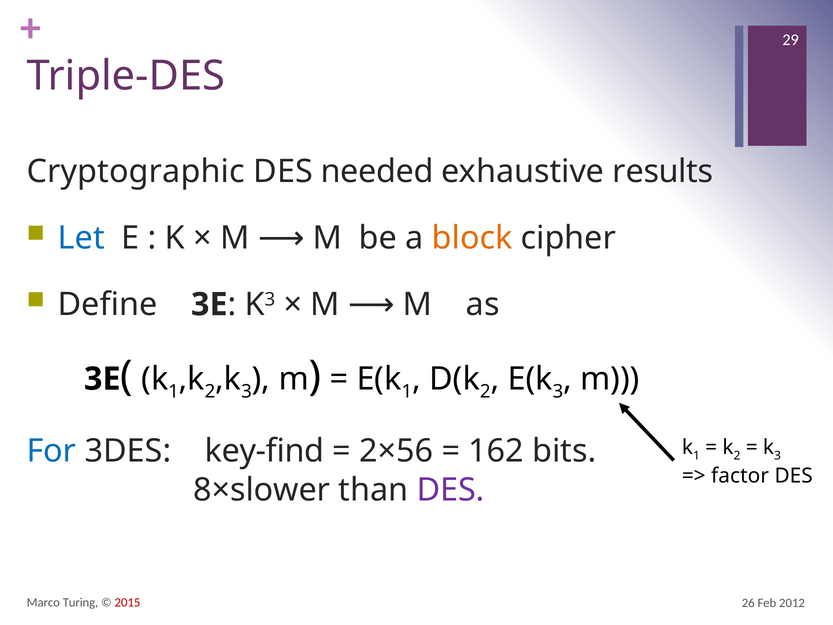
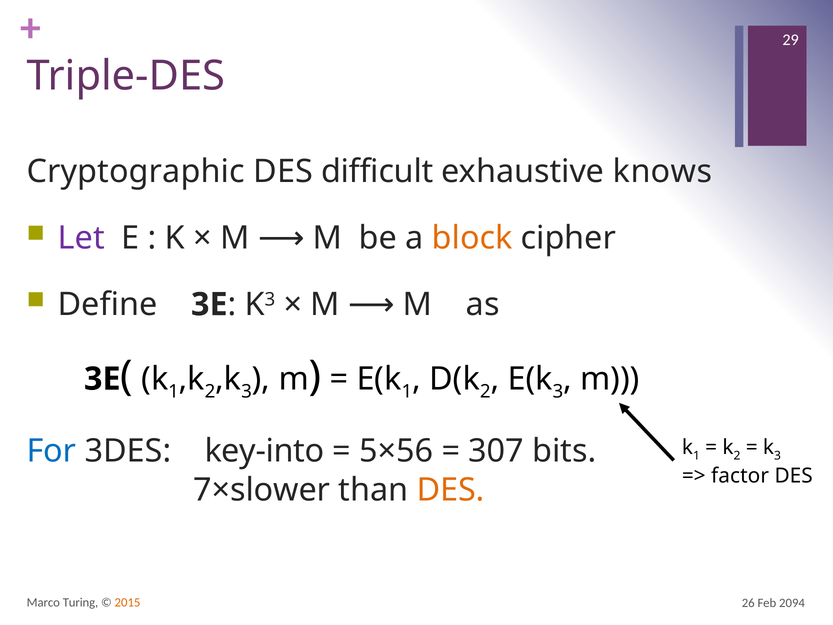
needed: needed -> difficult (377, 172)
results: results -> knows (663, 172)
Let colour: blue -> purple (81, 238)
key-find: key-find -> key-into (264, 451)
2×56: 2×56 -> 5×56 (396, 451)
162: 162 -> 307 (496, 451)
8×slower: 8×slower -> 7×slower (262, 490)
DES colour: purple -> orange (451, 490)
2015 colour: red -> orange (128, 602)
2012: 2012 -> 2094 (792, 603)
